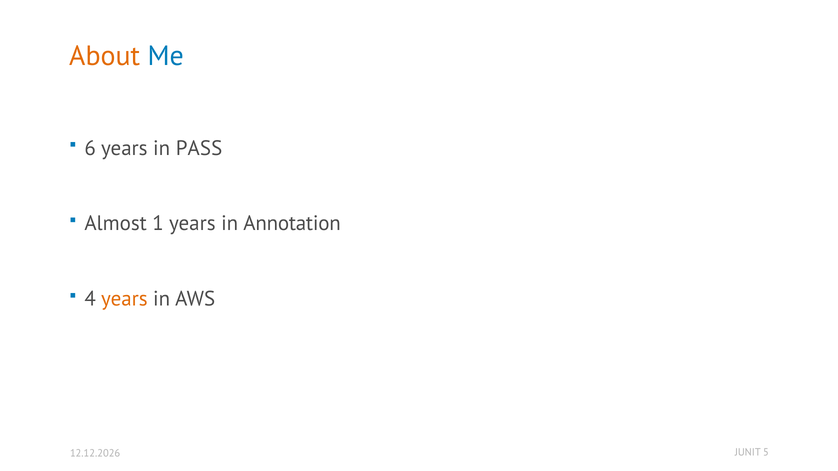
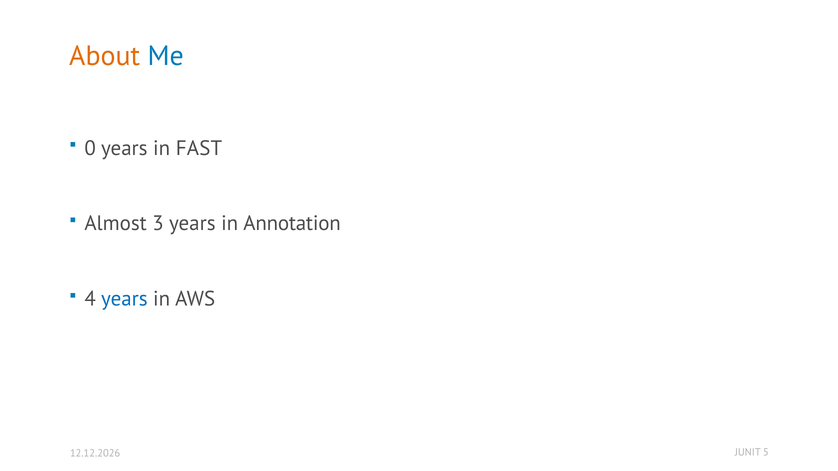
6: 6 -> 0 (90, 148)
PASS: PASS -> FAST (199, 148)
1: 1 -> 3 (158, 224)
years colour: orange -> blue (124, 299)
